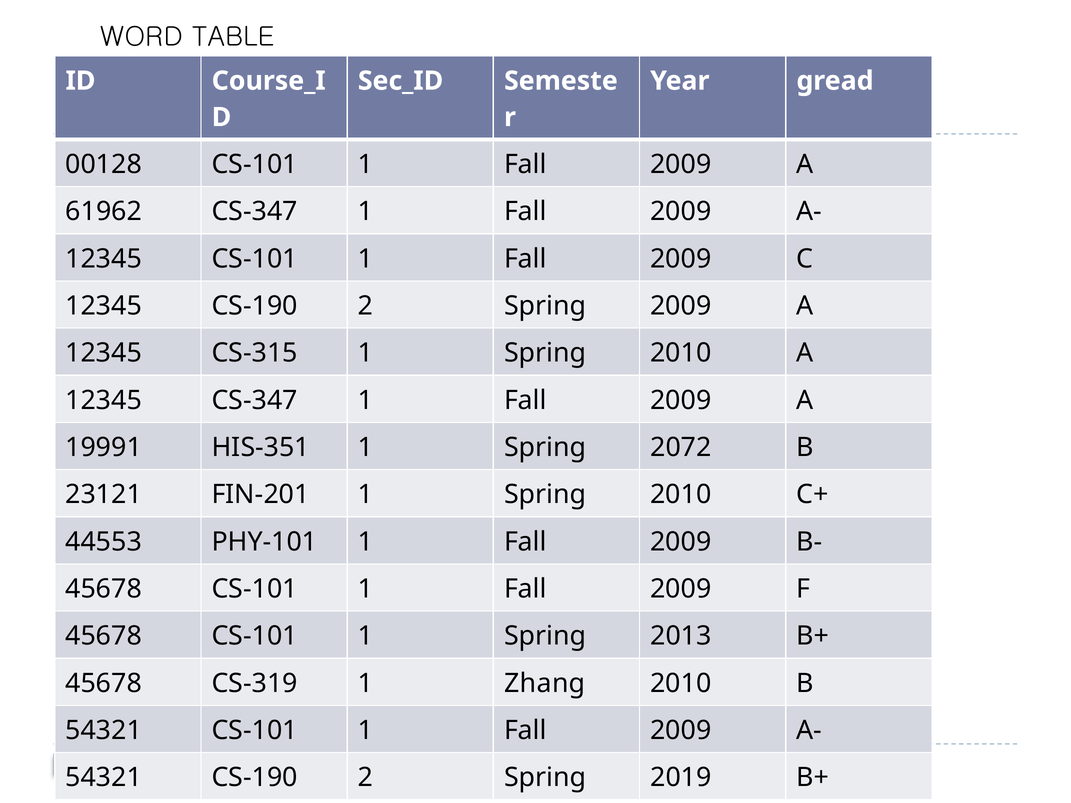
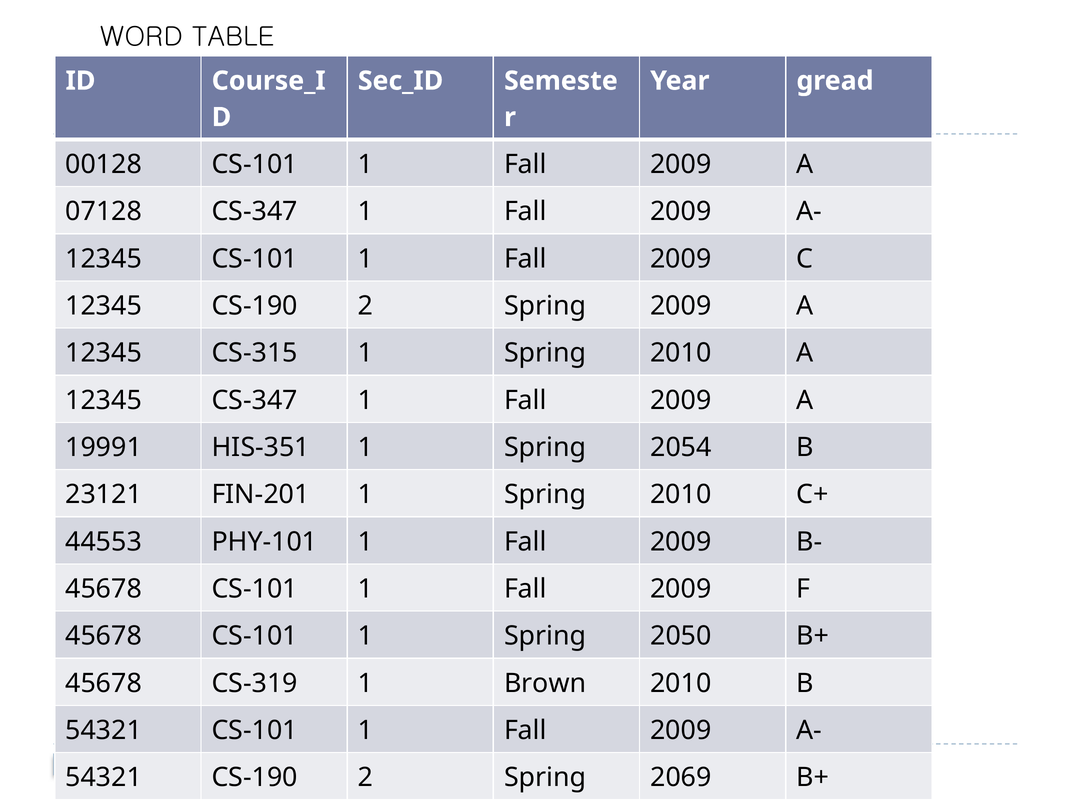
61962: 61962 -> 07128 (104, 212)
2072: 2072 -> 2054 (681, 448)
2013: 2013 -> 2050 (681, 636)
Zhang: Zhang -> Brown (545, 684)
2019: 2019 -> 2069 (681, 778)
